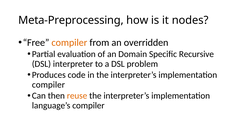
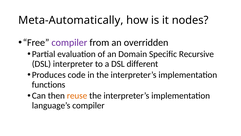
Meta-Preprocessing: Meta-Preprocessing -> Meta-Automatically (71, 20)
compiler colour: orange -> purple (69, 42)
problem: problem -> different (142, 64)
compiler: compiler -> functions (49, 84)
